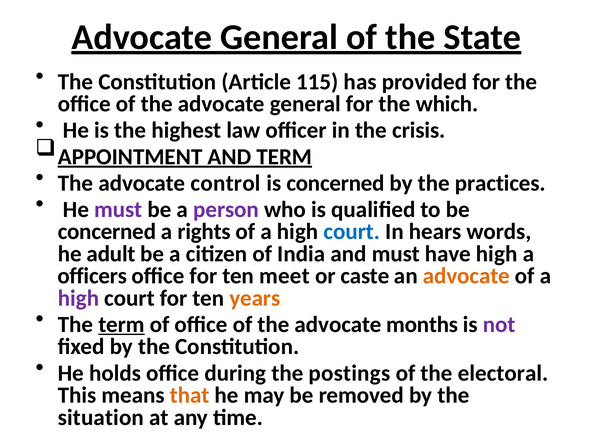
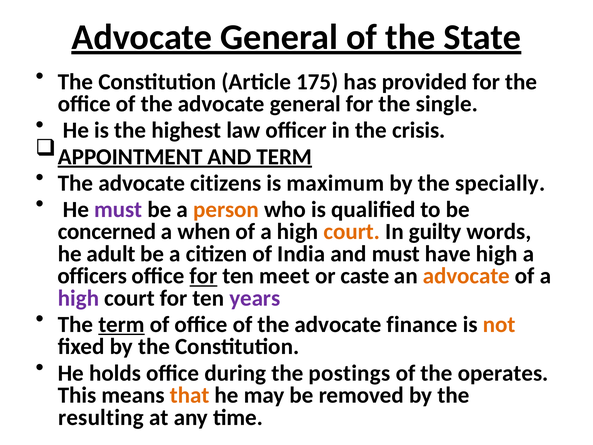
115: 115 -> 175 (317, 82)
which: which -> single (447, 104)
control: control -> citizens (226, 183)
is concerned: concerned -> maximum (335, 183)
practices: practices -> specially (500, 183)
person colour: purple -> orange (226, 209)
rights: rights -> when (204, 232)
court colour: blue -> orange (352, 232)
hears: hears -> guilty (435, 232)
for underline: none -> present (203, 276)
years colour: orange -> purple (255, 298)
months: months -> finance (422, 324)
not colour: purple -> orange (499, 324)
electoral: electoral -> operates (503, 373)
situation: situation -> resulting (101, 417)
